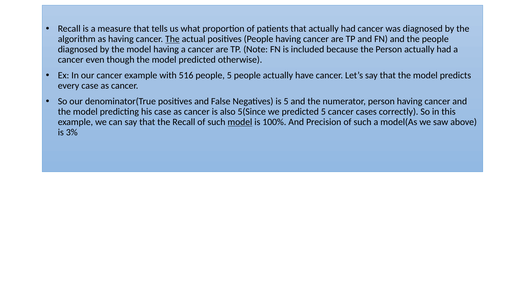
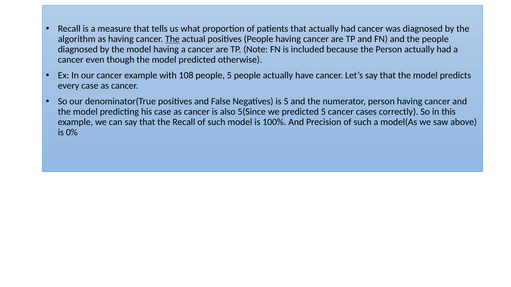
516: 516 -> 108 (186, 75)
model underline: present -> none (240, 122)
3%: 3% -> 0% (72, 133)
